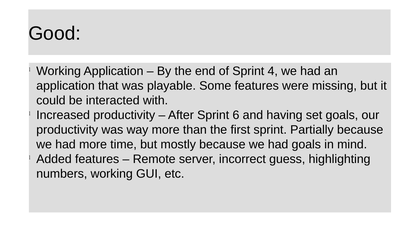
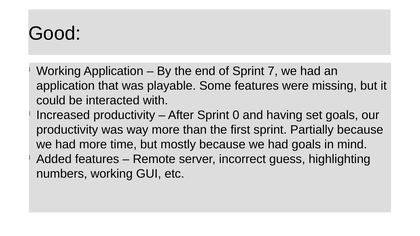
4: 4 -> 7 (273, 71)
6: 6 -> 0 (236, 115)
